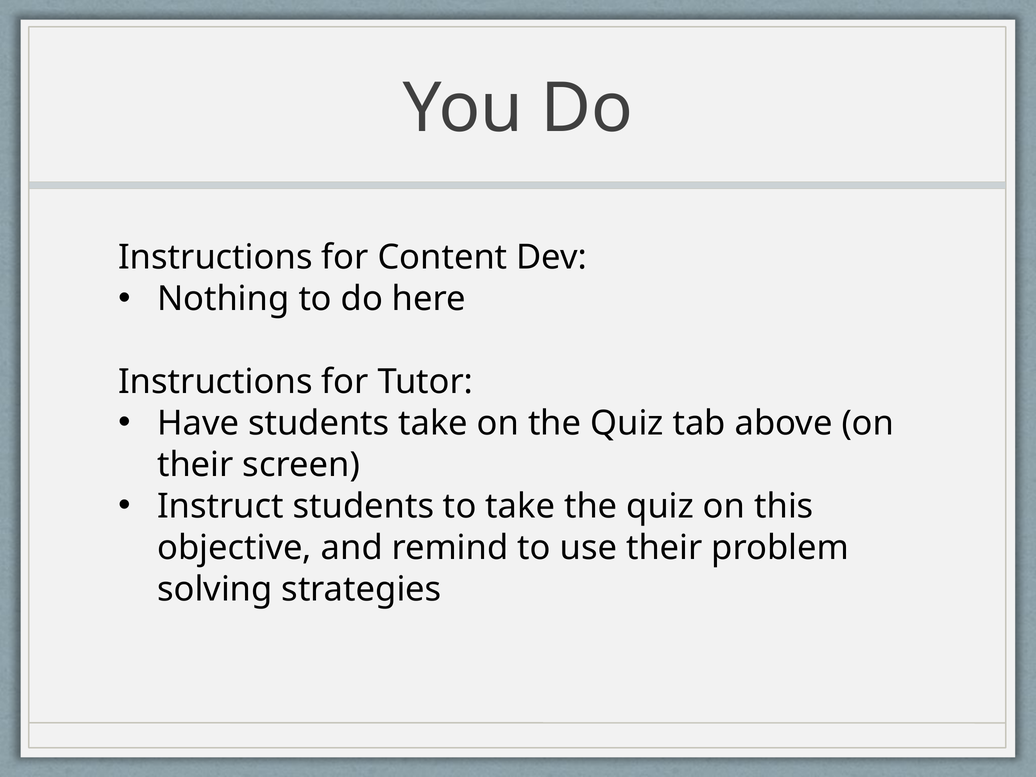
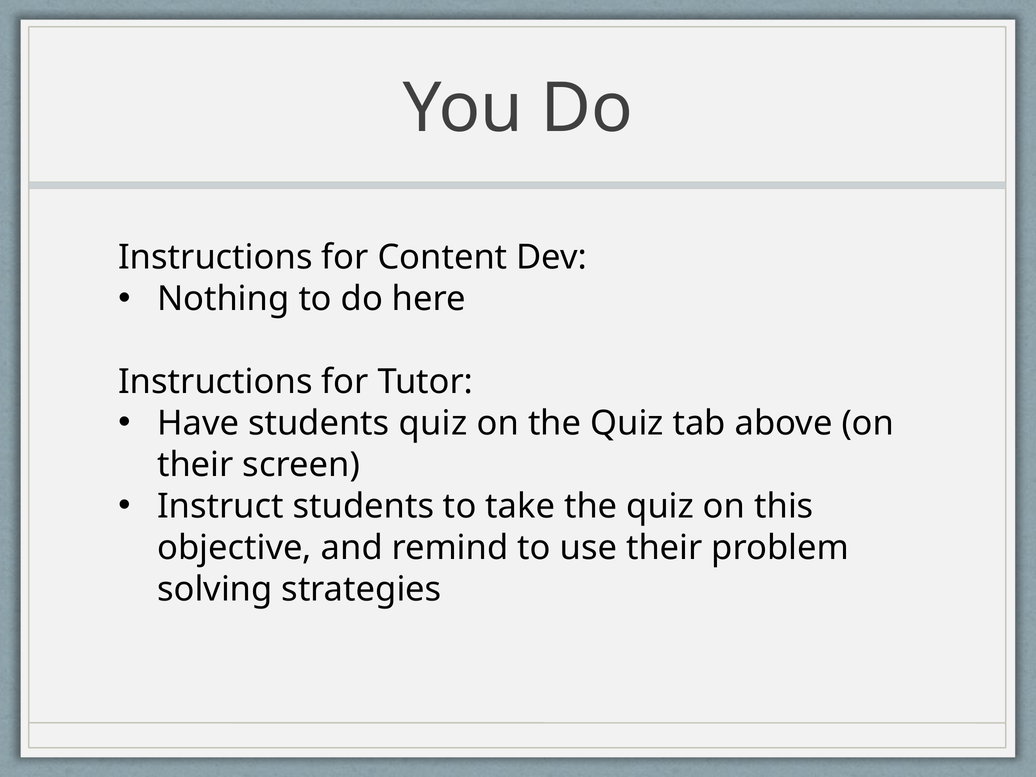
students take: take -> quiz (433, 423)
